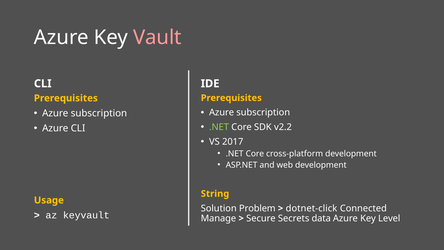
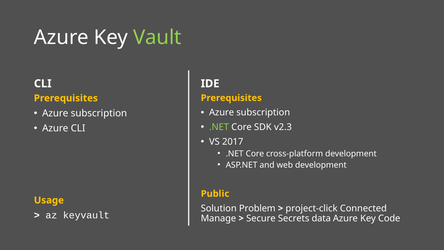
Vault colour: pink -> light green (157, 37)
v2.2: v2.2 -> v2.3 (283, 127)
String: String -> Public (215, 194)
dotnet-click: dotnet-click -> project-click (312, 208)
Level: Level -> Code (389, 218)
